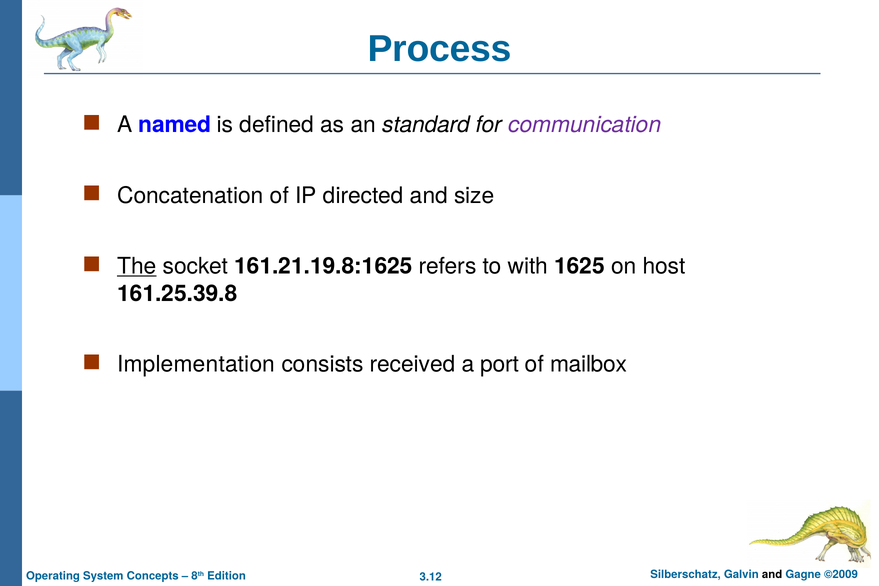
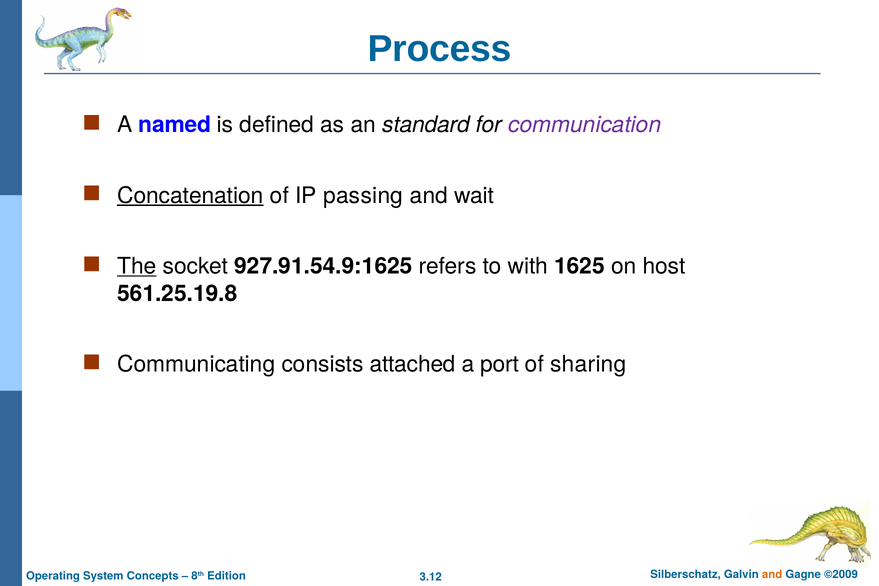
Concatenation underline: none -> present (190, 196)
directed: directed -> passing (363, 196)
size: size -> wait (474, 196)
161.21.19.8:1625: 161.21.19.8:1625 -> 927.91.54.9:1625 (323, 266)
161.25.39.8: 161.25.39.8 -> 561.25.19.8 (177, 294)
Implementation: Implementation -> Communicating (196, 364)
received: received -> attached (413, 364)
mailbox: mailbox -> sharing (588, 364)
and colour: black -> orange (772, 575)
